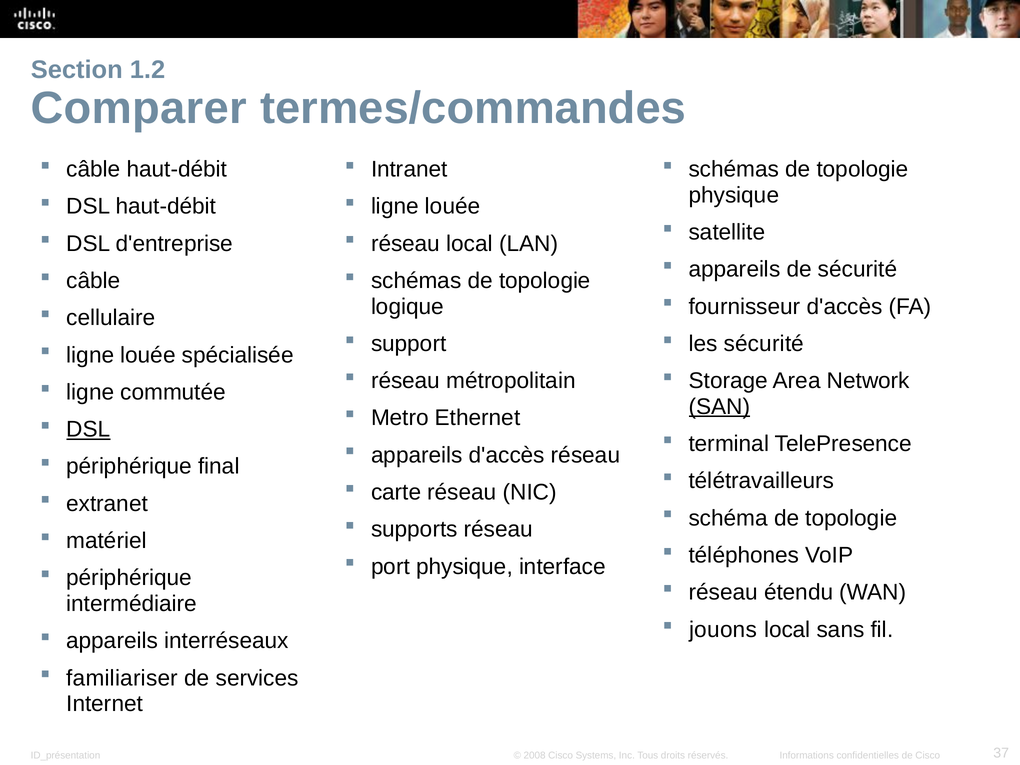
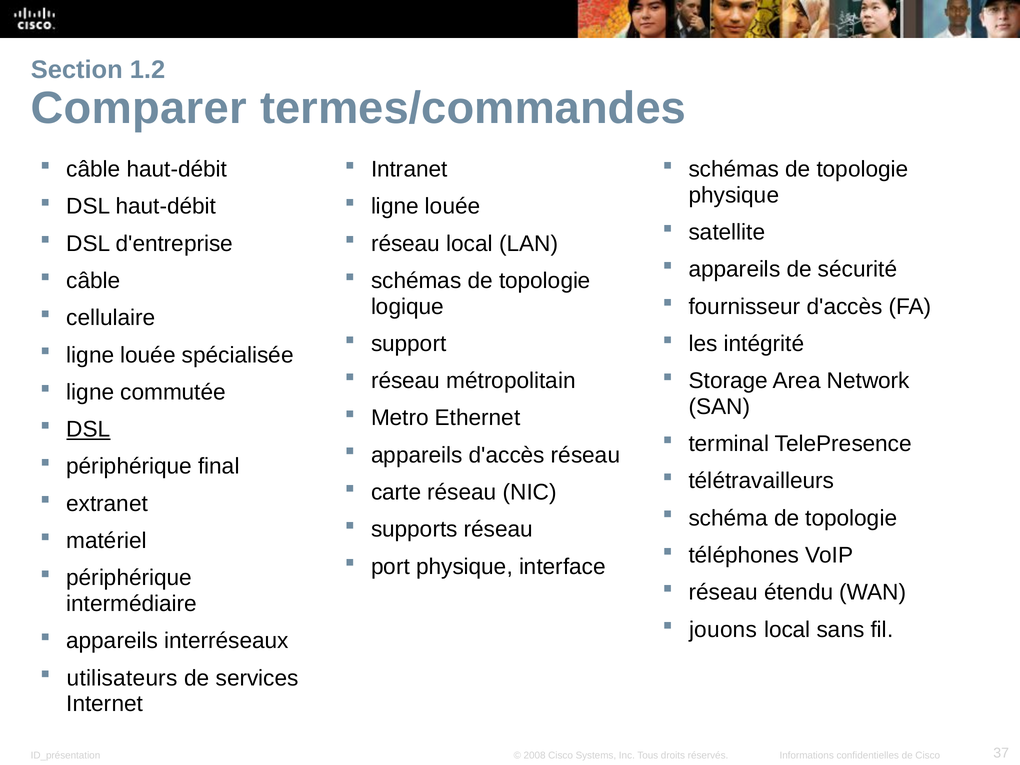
les sécurité: sécurité -> intégrité (764, 344)
SAN underline: present -> none (719, 407)
familiariser: familiariser -> utilisateurs (122, 678)
